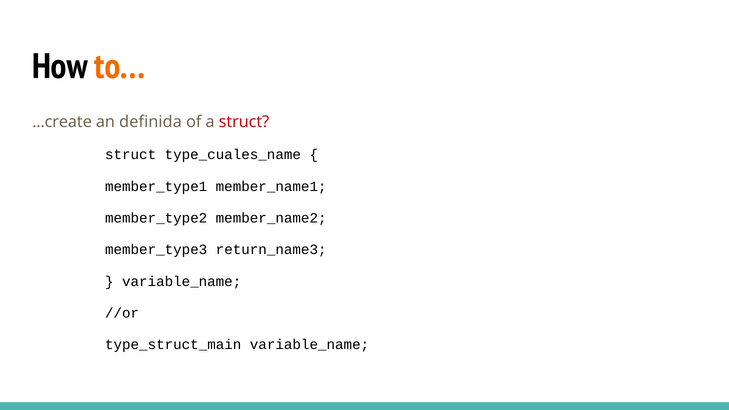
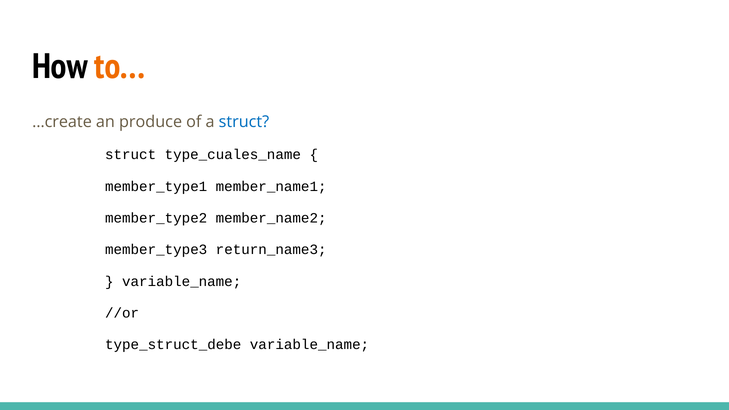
definida: definida -> produce (151, 122)
struct colour: red -> blue (244, 122)
type_struct_main: type_struct_main -> type_struct_debe (173, 345)
